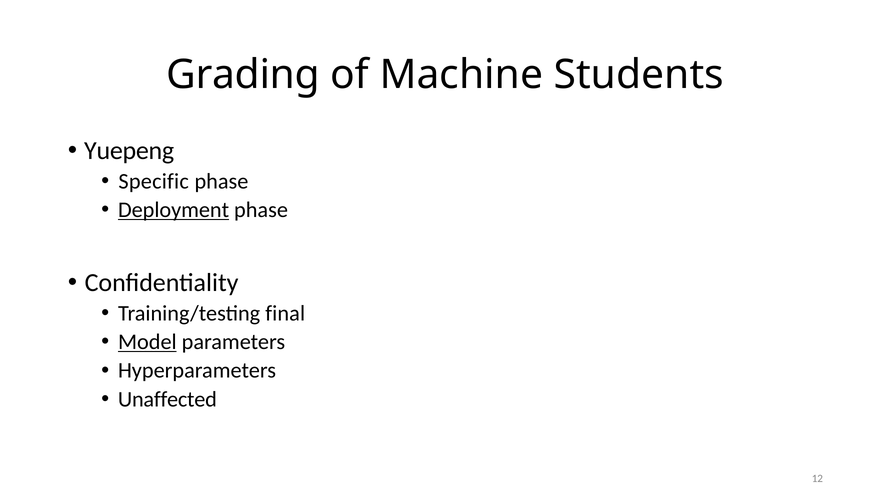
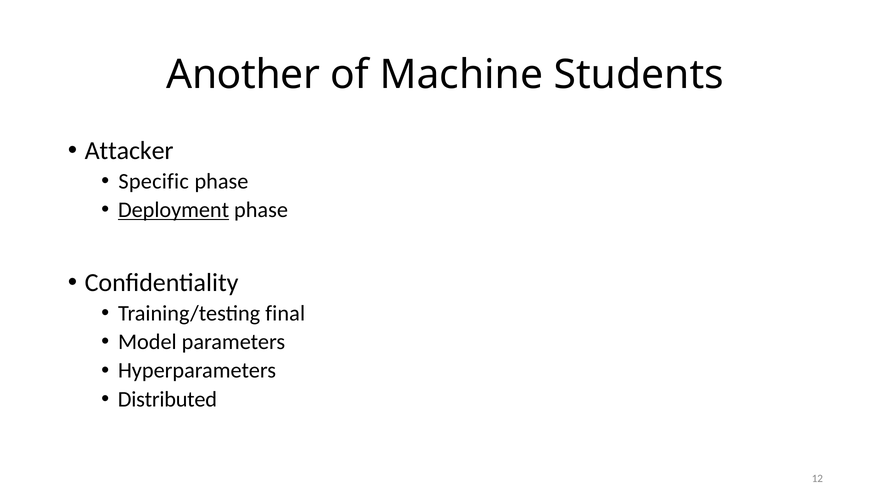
Grading: Grading -> Another (243, 75)
Yuepeng: Yuepeng -> Attacker (129, 151)
Model underline: present -> none (147, 342)
Unaffected: Unaffected -> Distributed (167, 399)
